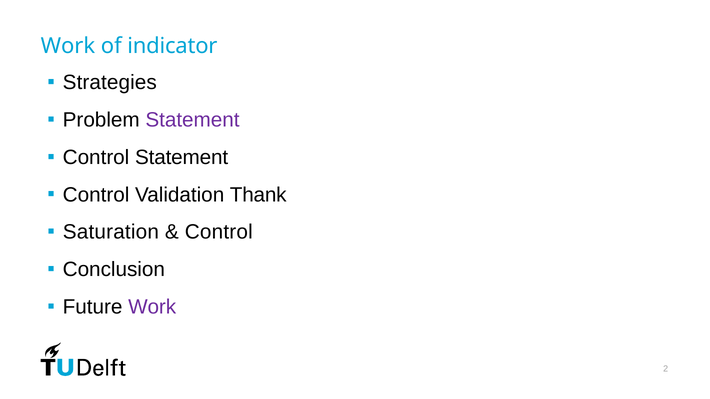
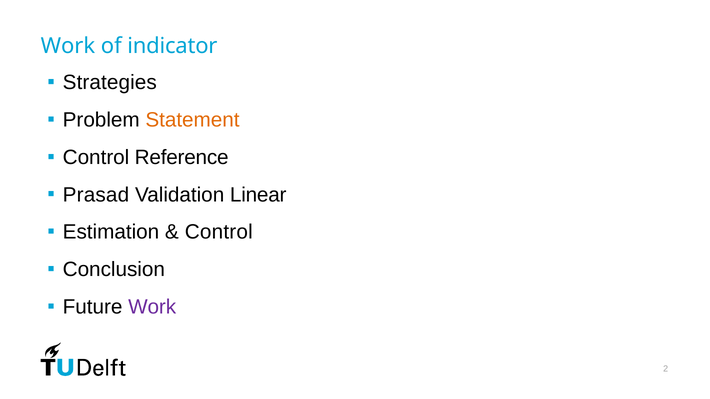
Statement colour: purple -> orange (192, 120)
Control Statement: Statement -> Reference (182, 157)
Control: Control -> Prasad (96, 195)
Thank: Thank -> Linear (258, 195)
Saturation: Saturation -> Estimation (111, 232)
